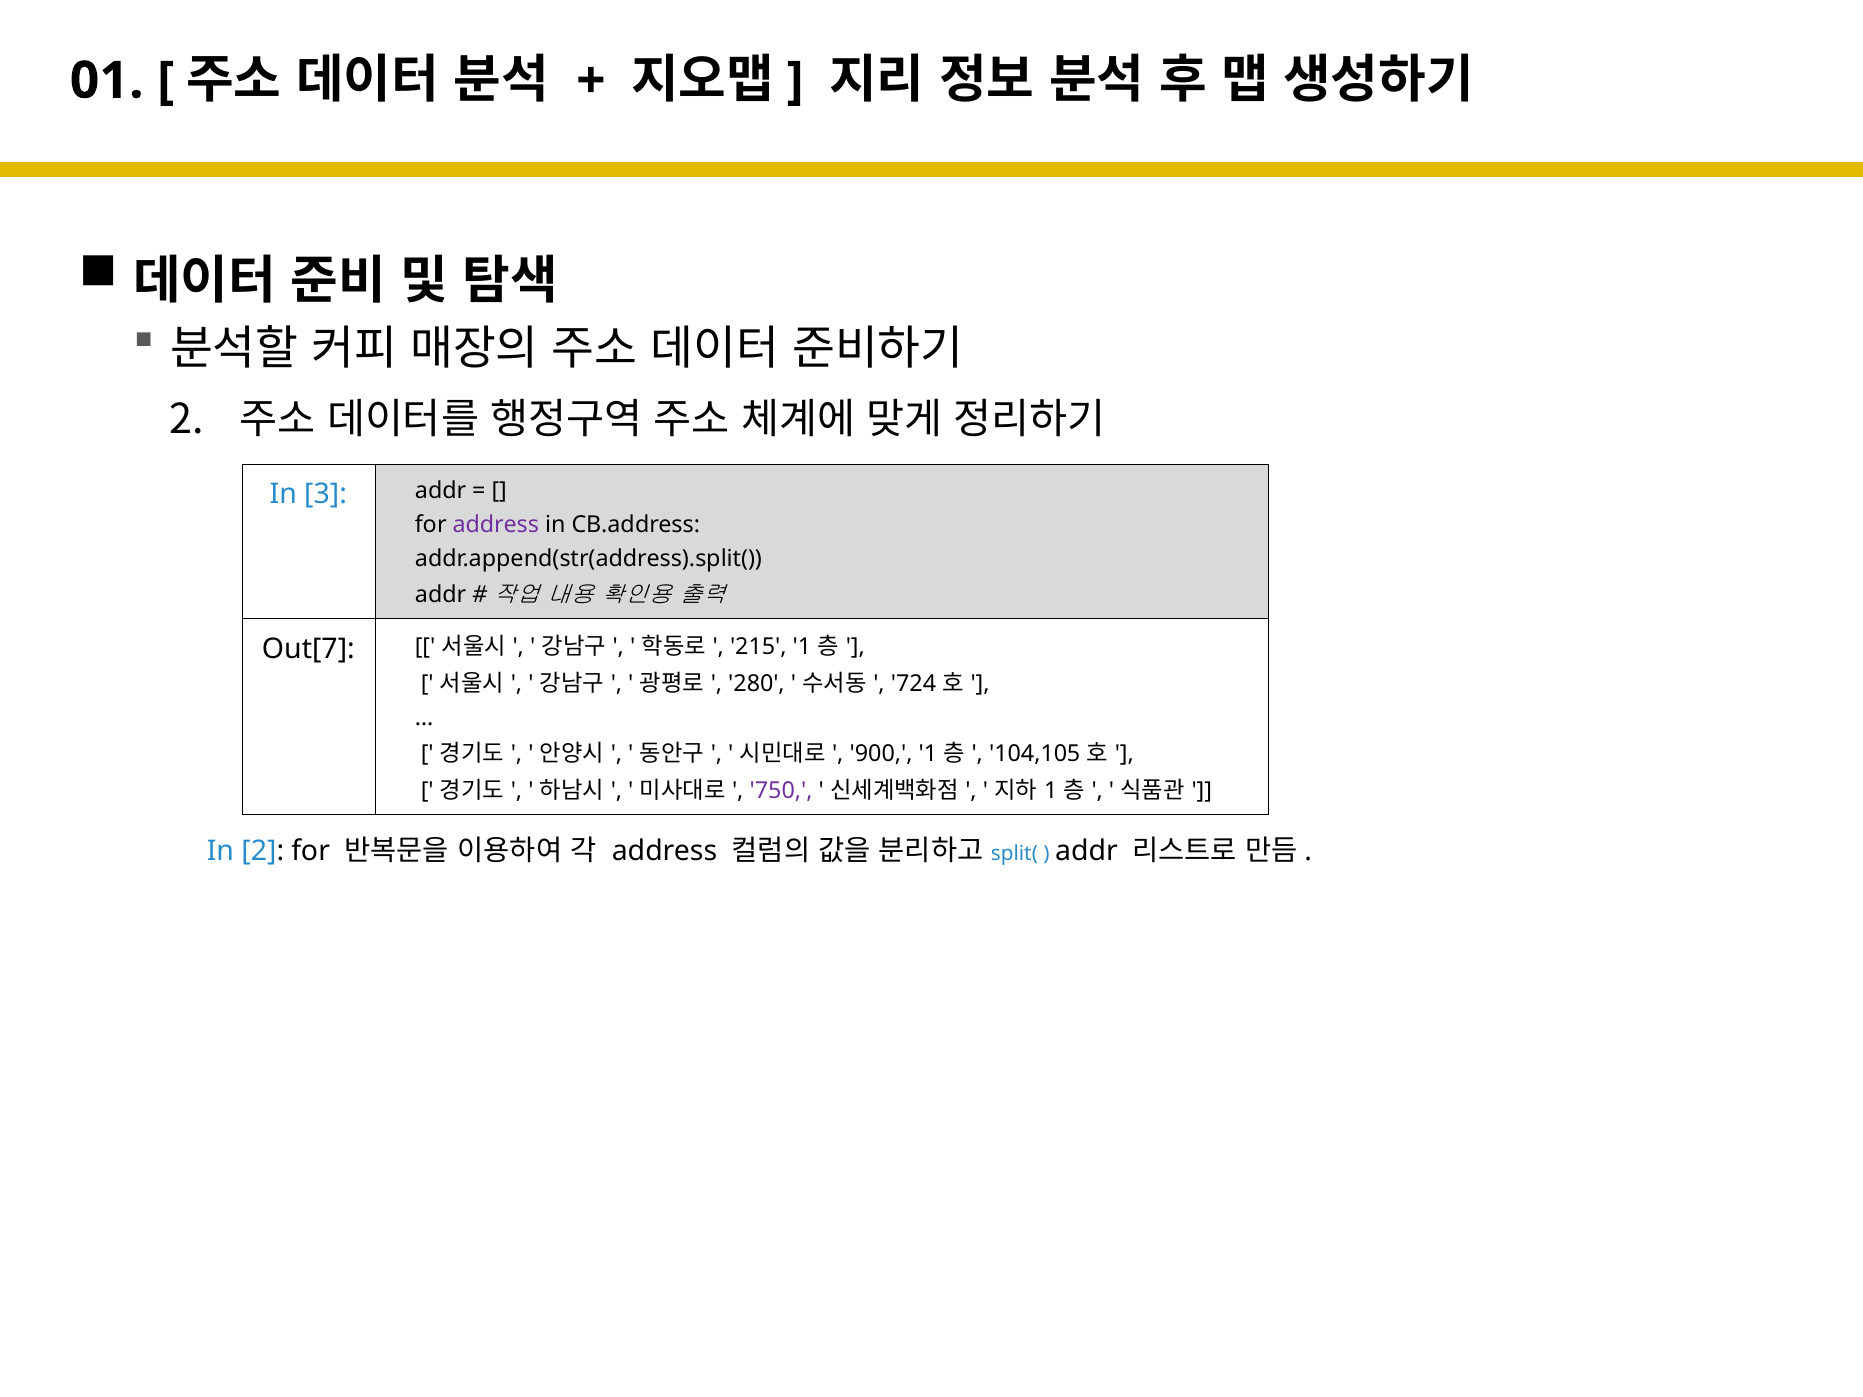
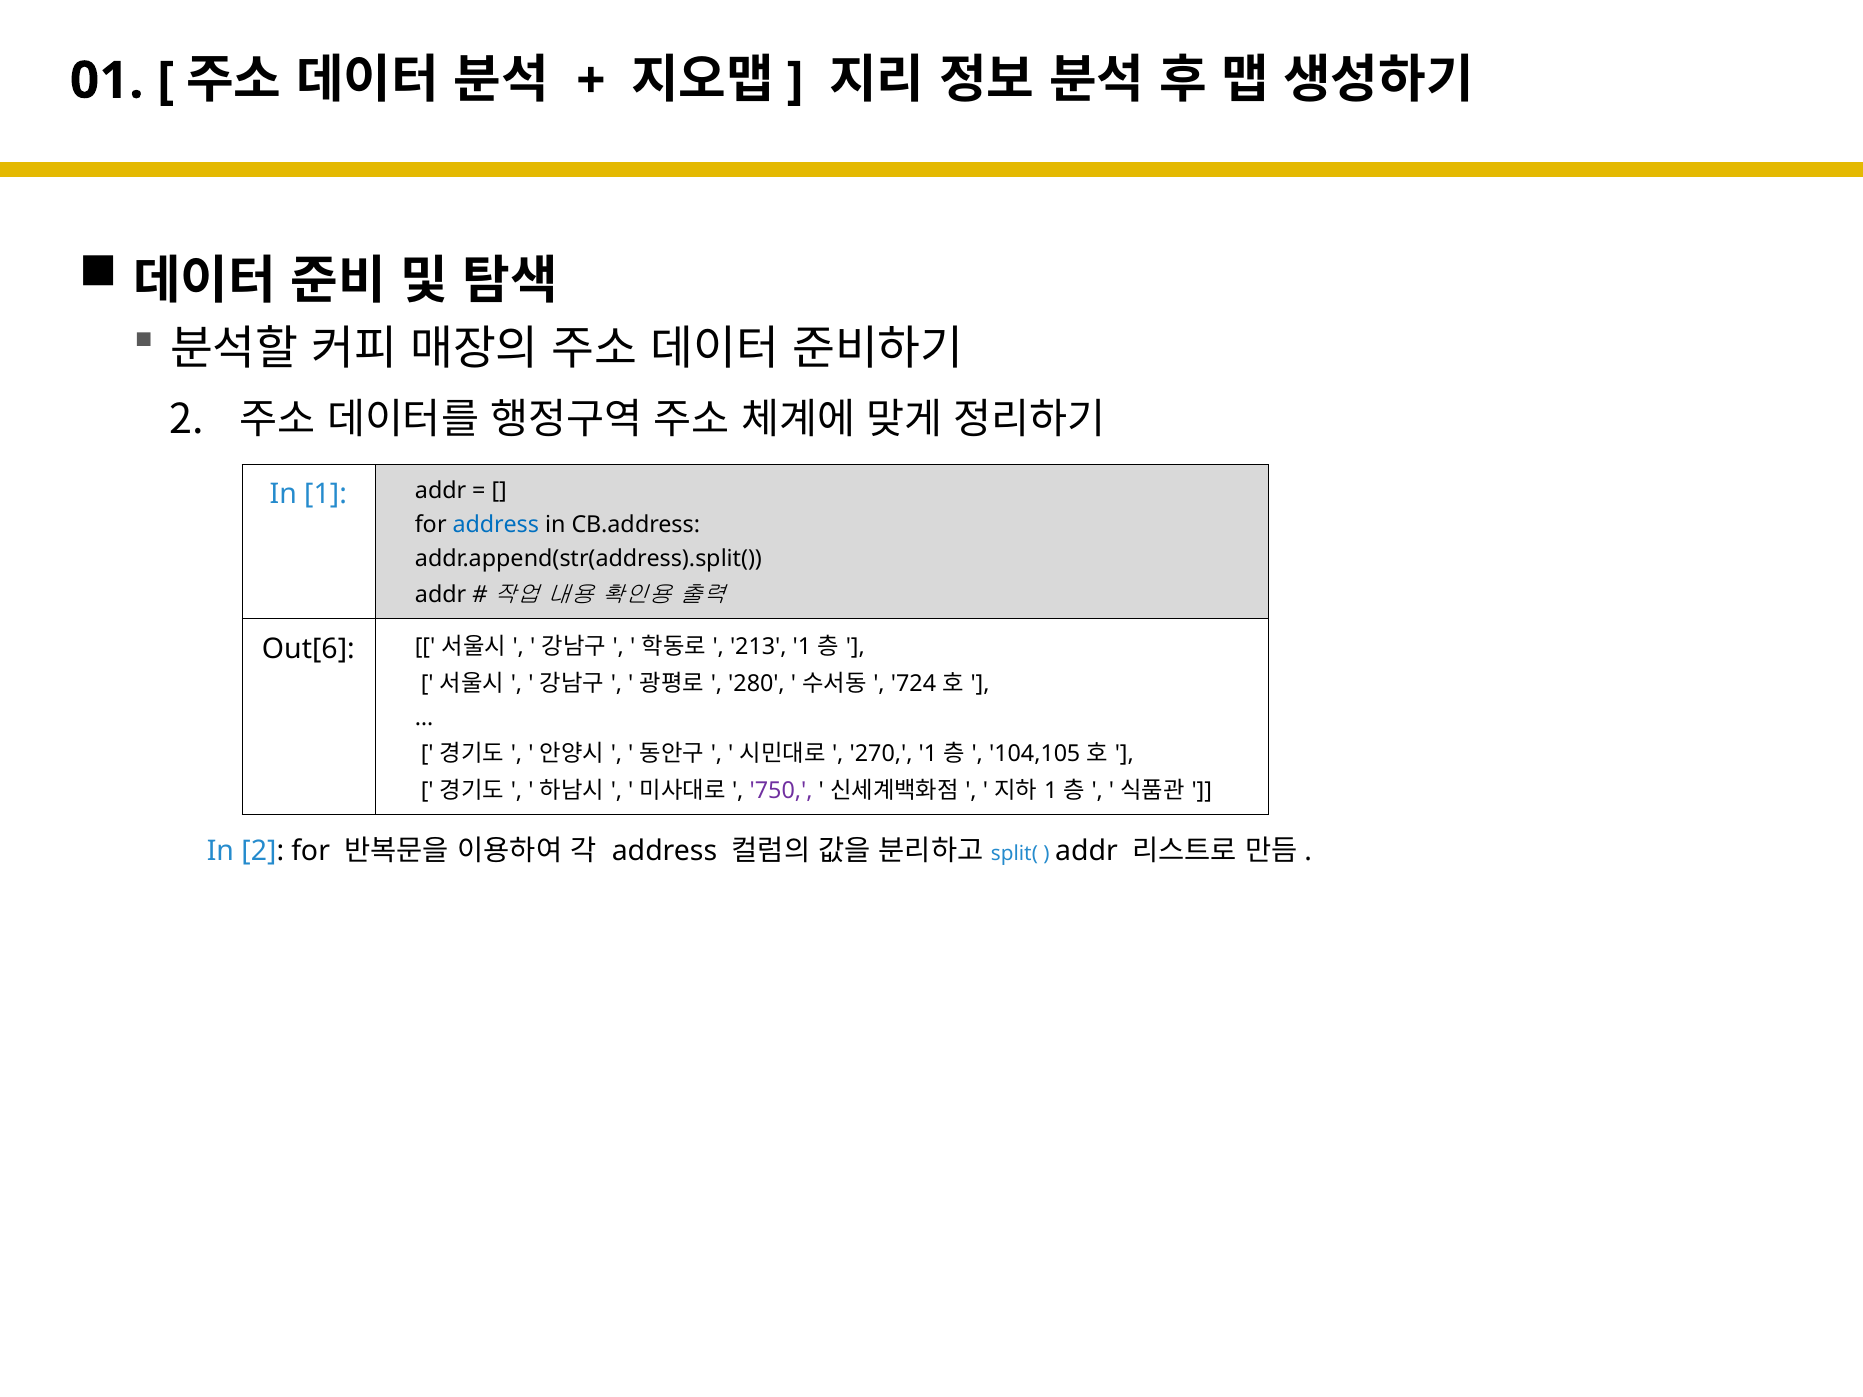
In 3: 3 -> 1 (326, 494)
address colour: purple -> blue (496, 525)
Out[7: Out[7 -> Out[6 (308, 649)
215: 215 -> 213 (758, 647)
900: 900 -> 270 (881, 754)
